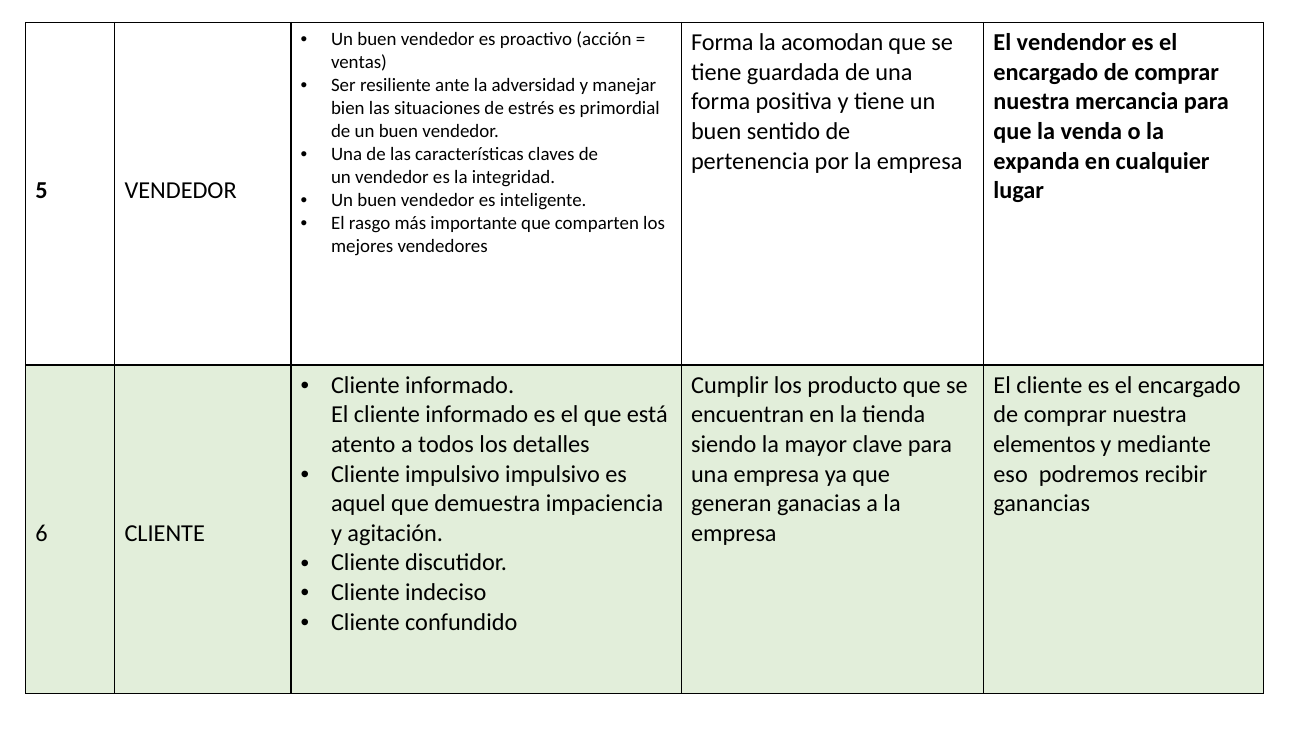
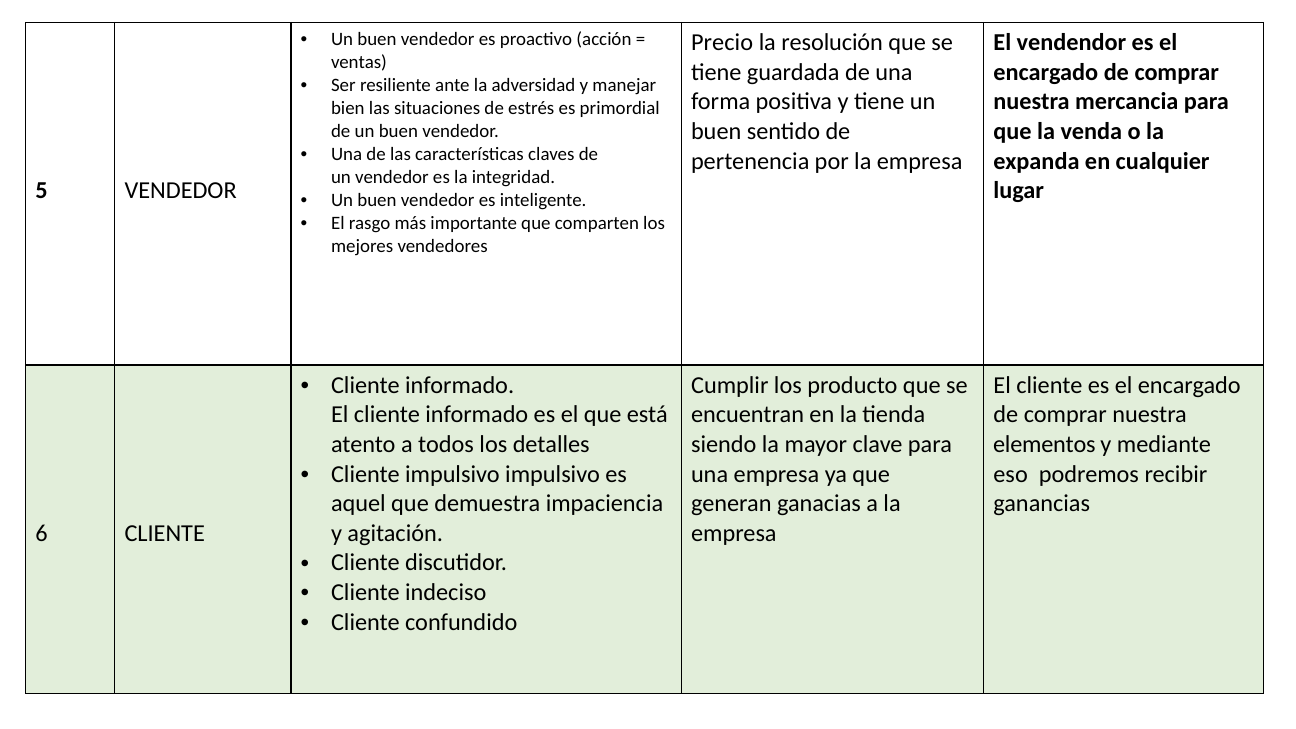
Forma: Forma -> Precio (722, 43)
acomodan: acomodan -> resolución (832, 43)
